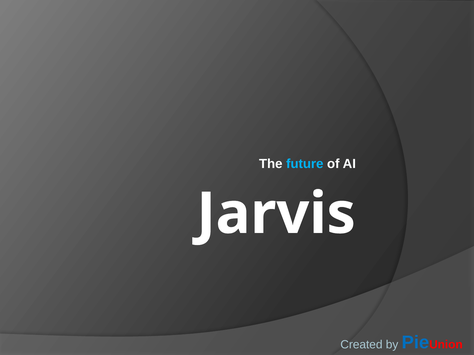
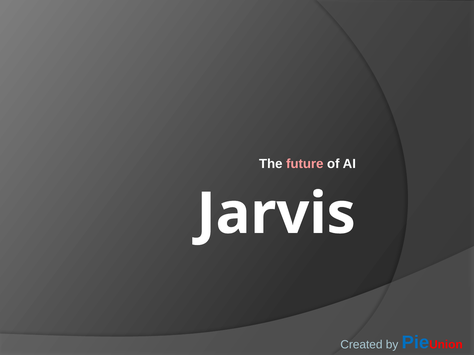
future colour: light blue -> pink (305, 164)
